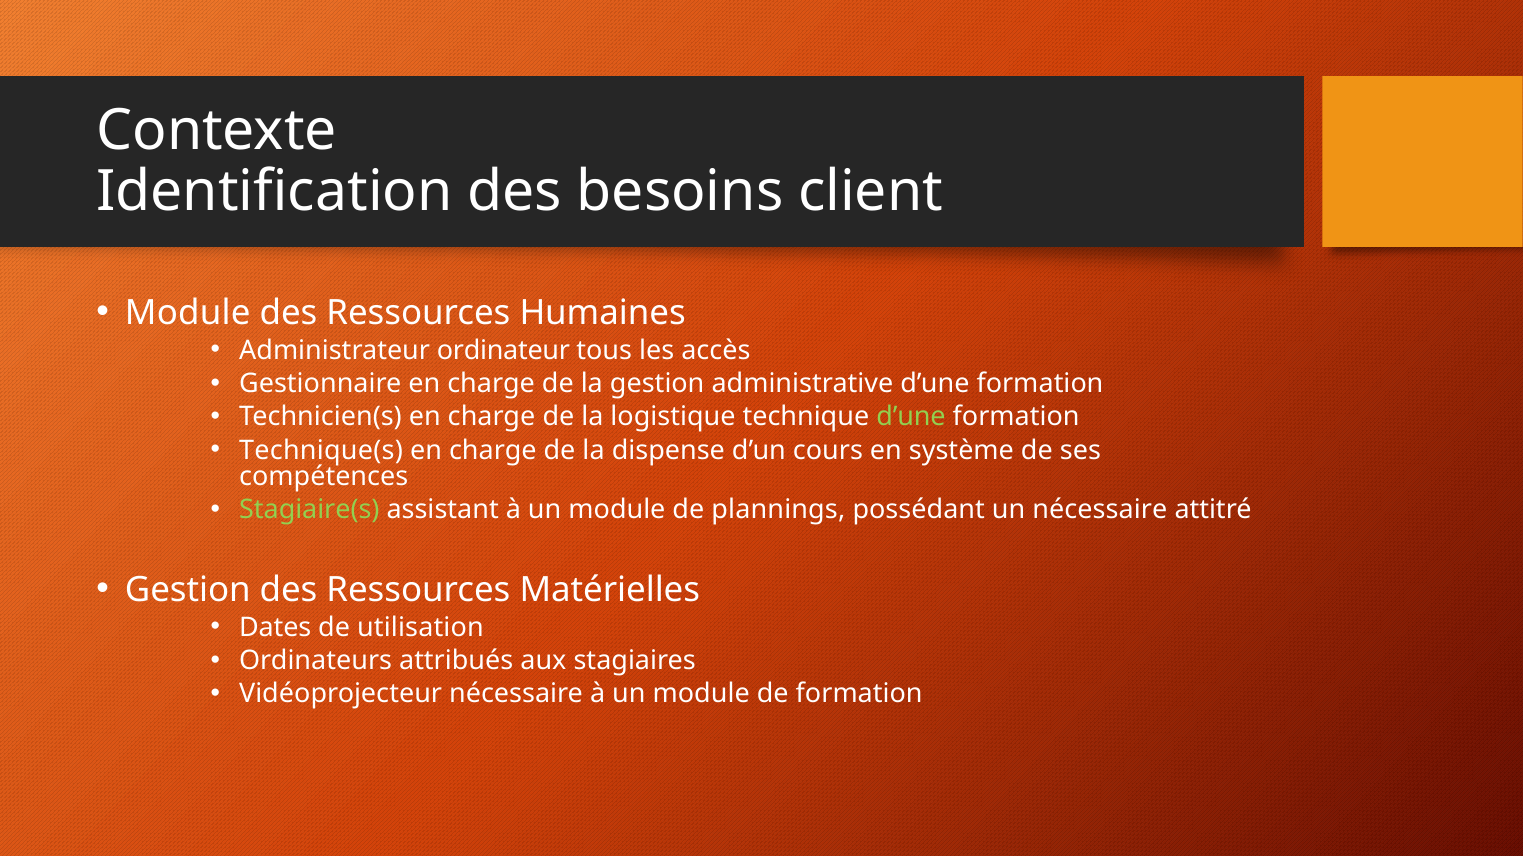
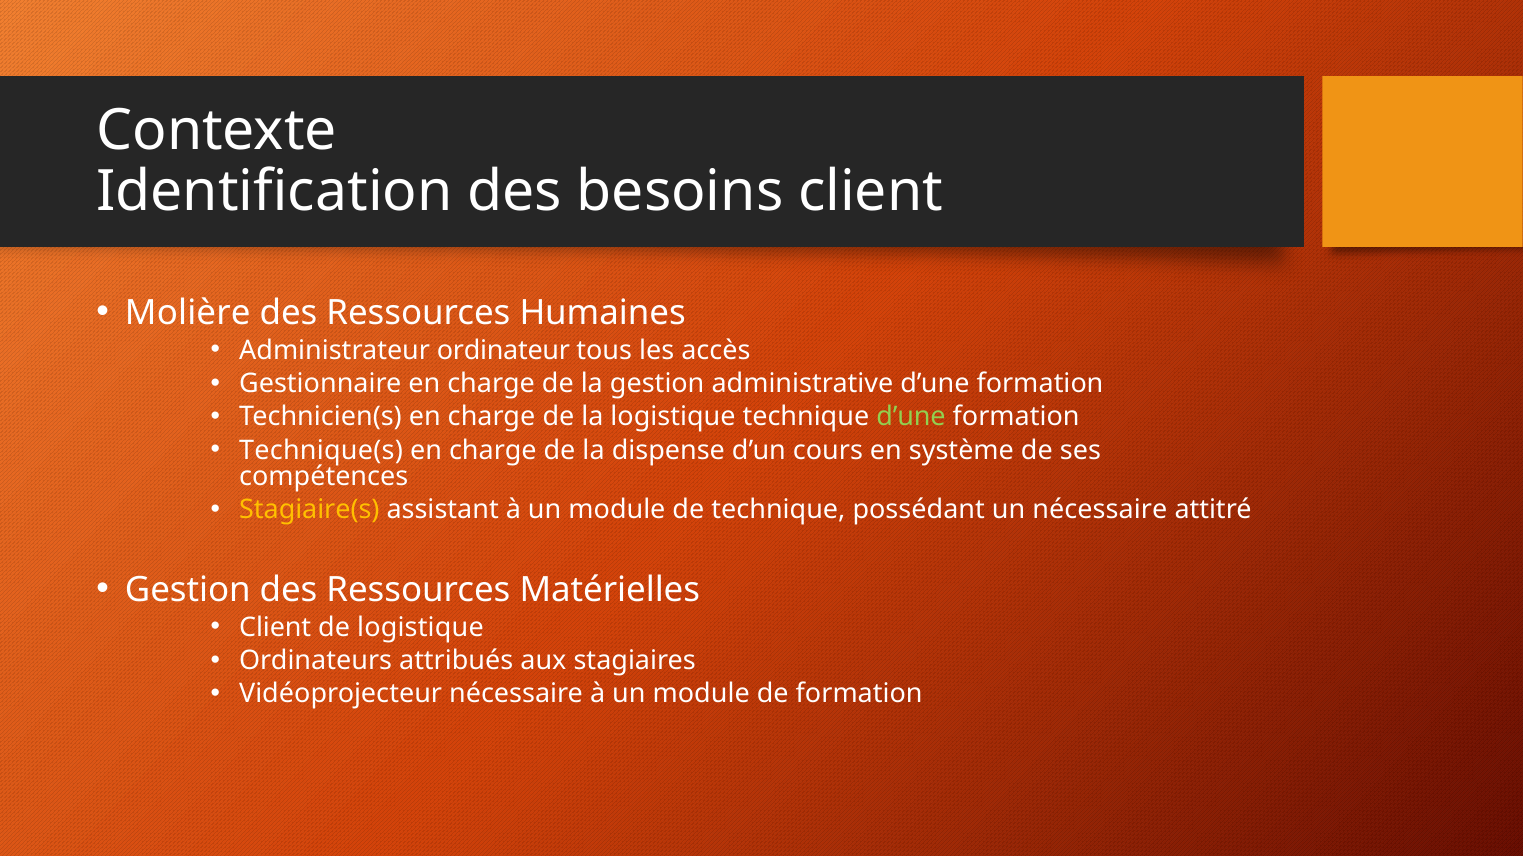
Module: Module -> Molière (188, 313)
Stagiaire(s colour: light green -> yellow (309, 510)
de plannings: plannings -> technique (778, 510)
Dates: Dates -> Client (275, 628)
de utilisation: utilisation -> logistique (420, 628)
